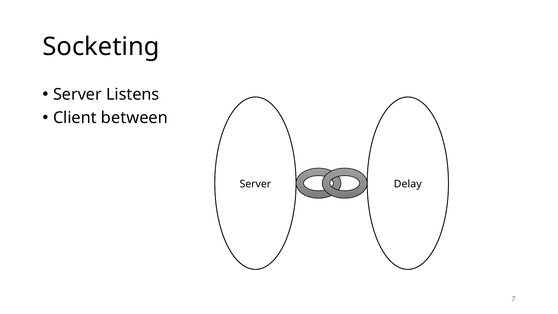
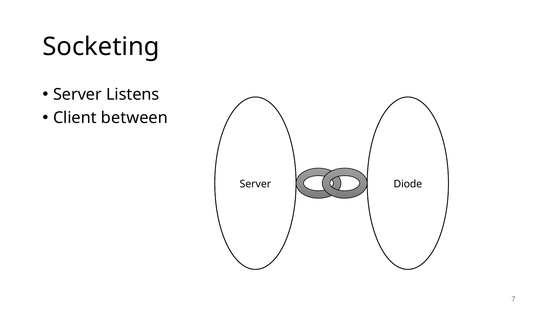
Delay: Delay -> Diode (408, 184)
